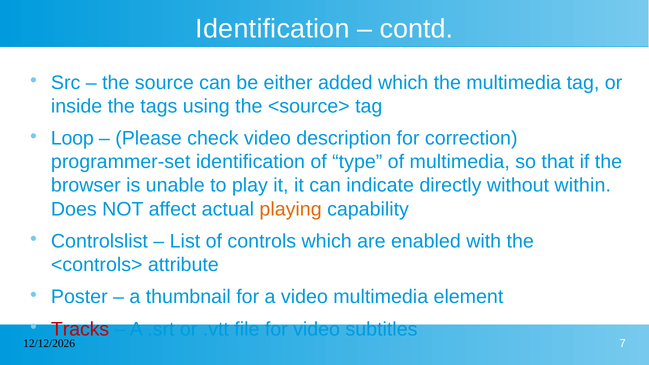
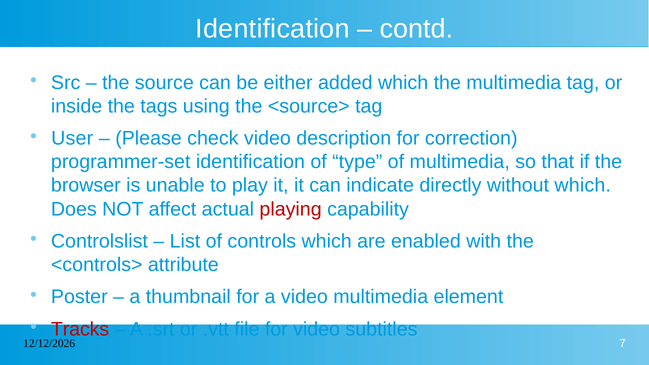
Loop: Loop -> User (72, 138)
without within: within -> which (583, 186)
playing colour: orange -> red (291, 209)
